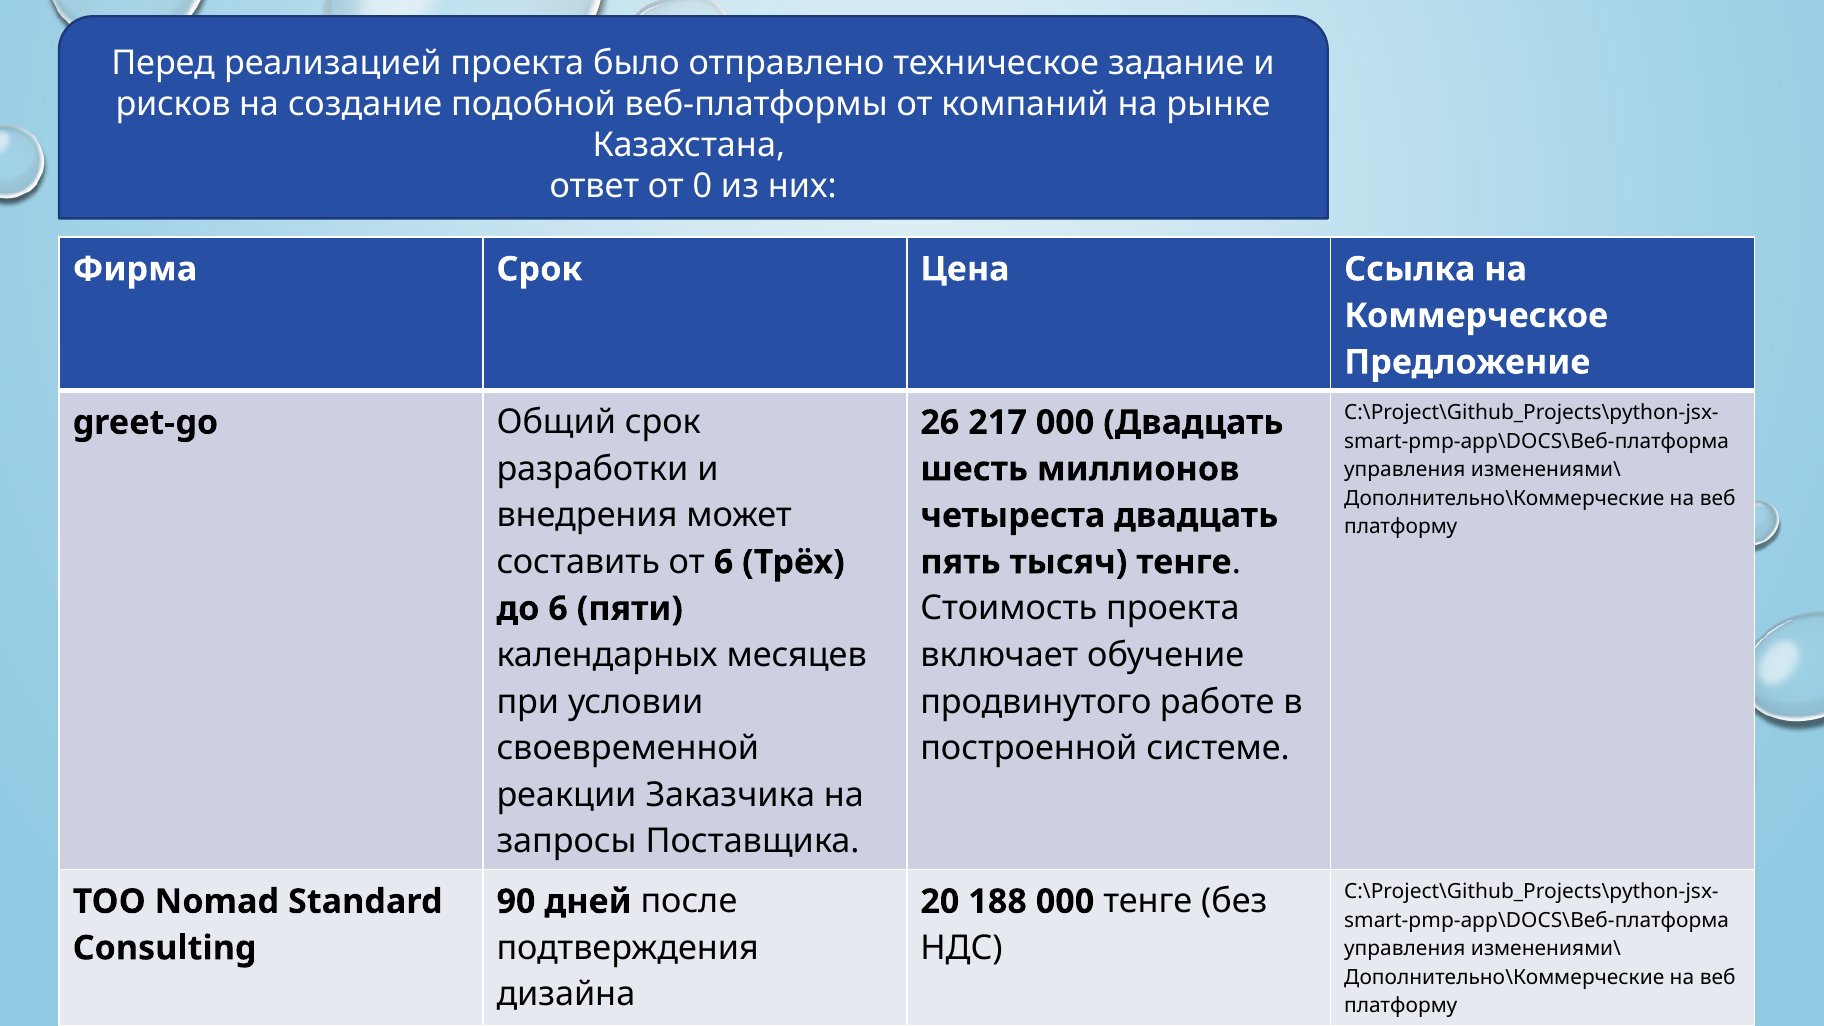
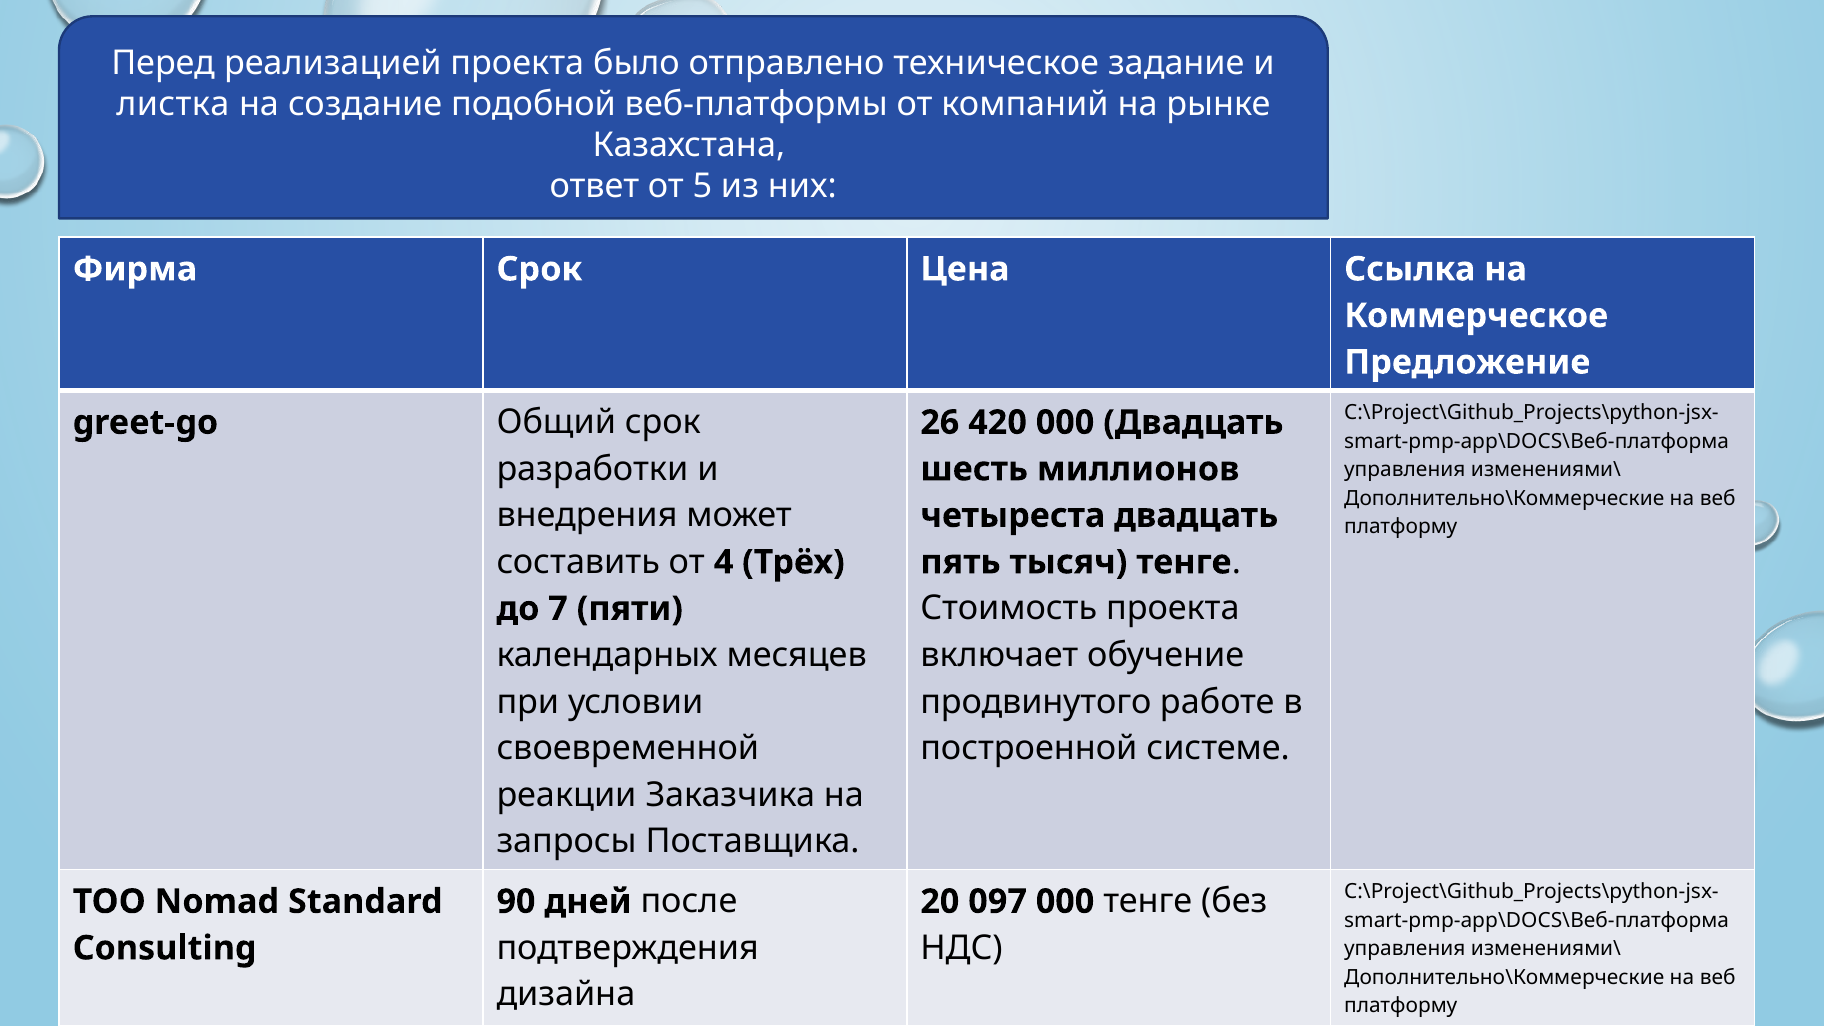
рисков: рисков -> листка (173, 104)
от 0: 0 -> 5 (703, 186)
217: 217 -> 420 (998, 423)
от 6: 6 -> 4 (724, 562)
до 6: 6 -> 7 (558, 609)
188: 188 -> 097 (998, 902)
